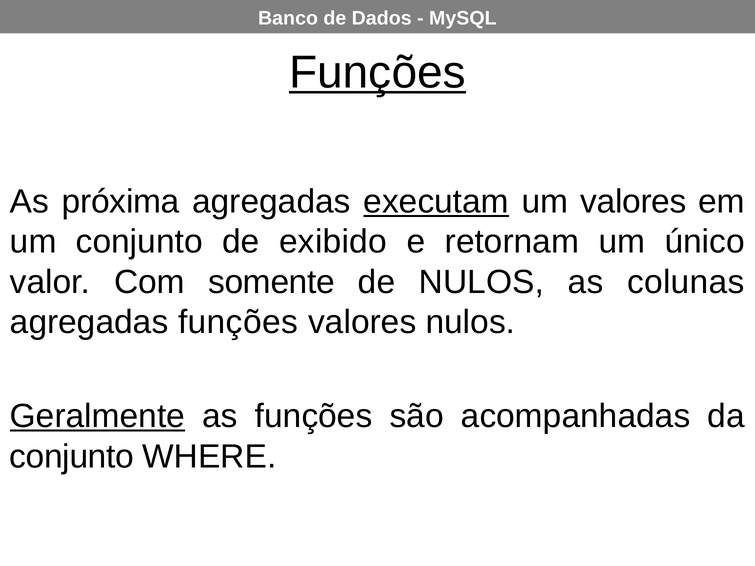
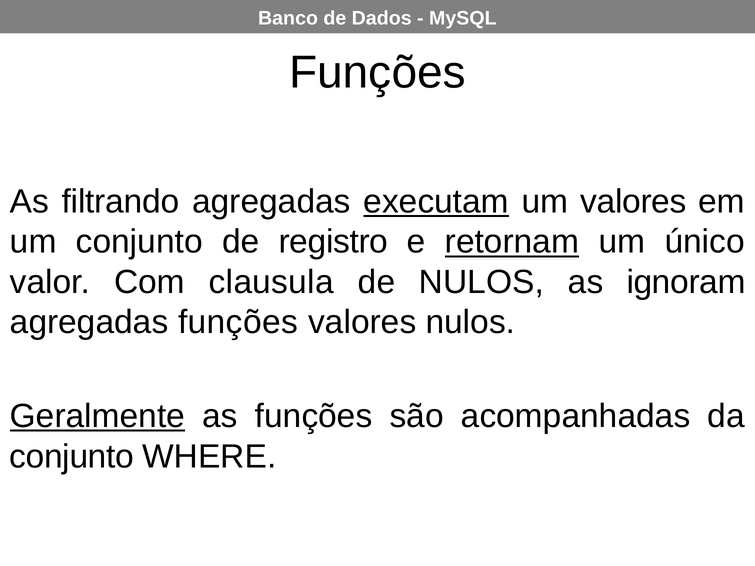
Funções underline: present -> none (377, 72)
próxima: próxima -> filtrando (121, 202)
exibido: exibido -> registro (333, 242)
retornam underline: none -> present (512, 242)
somente: somente -> clausula (271, 282)
colunas: colunas -> ignoram (686, 282)
